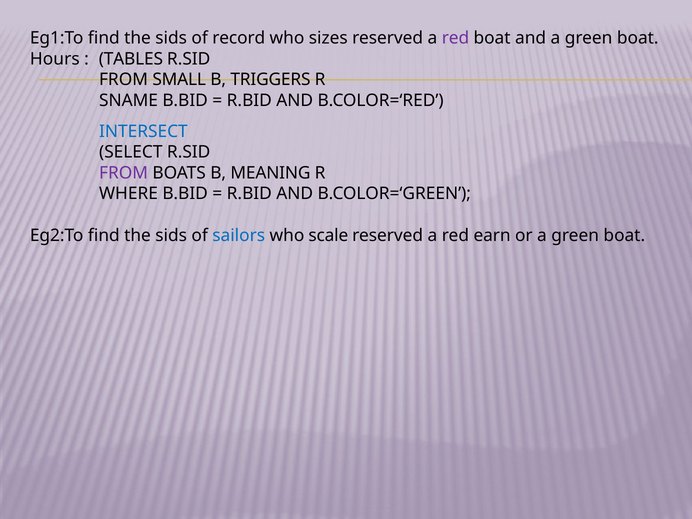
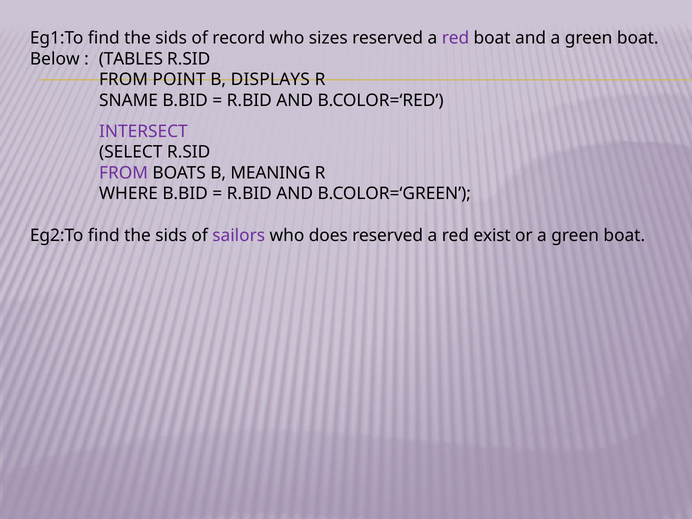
Hours: Hours -> Below (55, 59)
SMALL: SMALL -> POINT (179, 80)
TRIGGERS: TRIGGERS -> DISPLAYS (270, 80)
INTERSECT colour: blue -> purple (143, 131)
sailors colour: blue -> purple (239, 235)
scale: scale -> does (328, 235)
earn: earn -> exist (492, 235)
